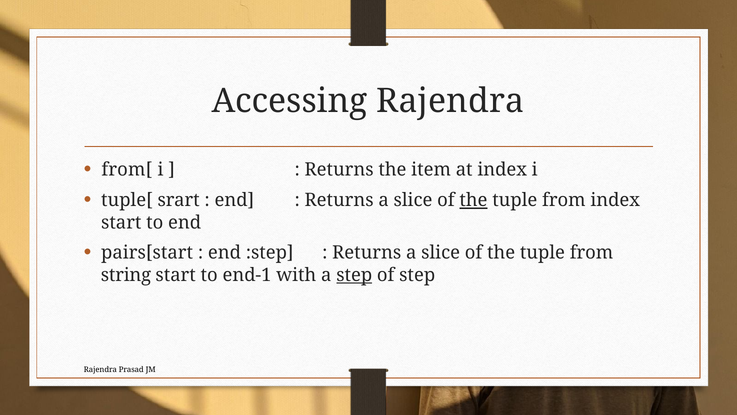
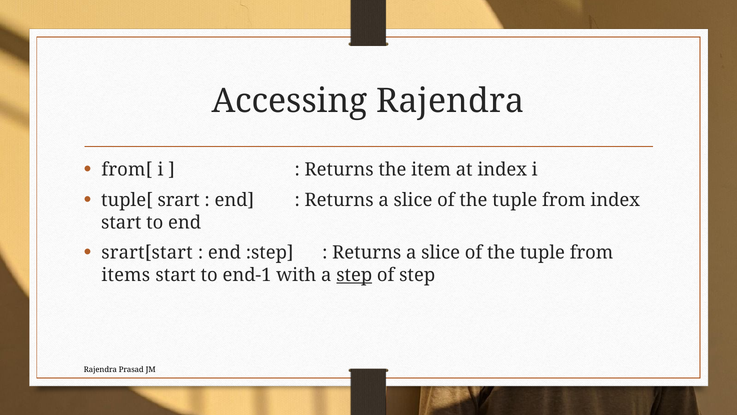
the underline: present -> none (473, 200)
pairs[start: pairs[start -> srart[start (147, 253)
string: string -> items (126, 275)
